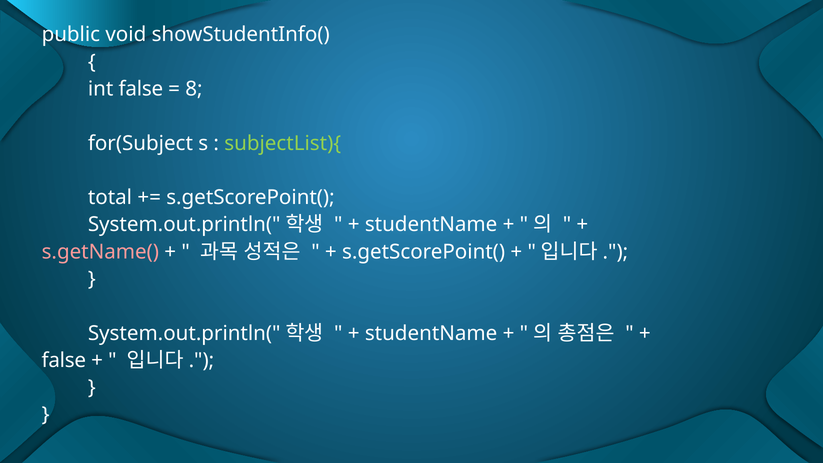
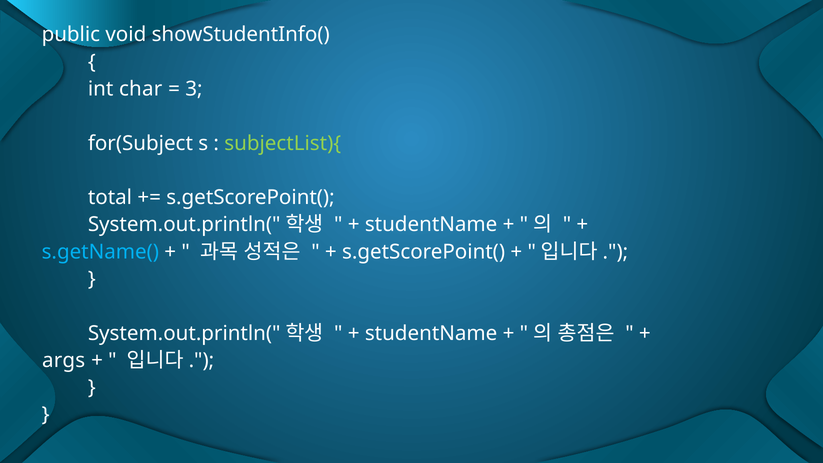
int false: false -> char (141, 89)
8: 8 -> 3 (194, 89)
s.getName( colour: pink -> light blue (100, 252)
false: false -> args (64, 360)
